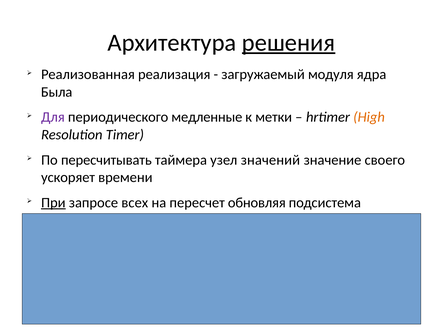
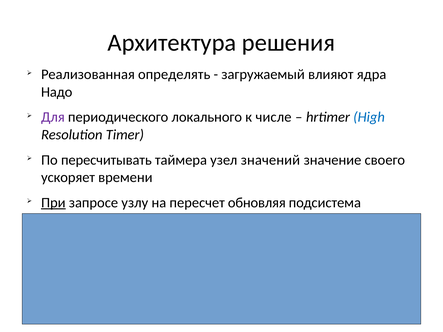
решения underline: present -> none (289, 43)
реализация: реализация -> определять (174, 75)
модуля: модуля -> влияют (331, 75)
Была: Была -> Надо (57, 92)
медленные: медленные -> локального (207, 117)
метки: метки -> числе (274, 117)
High colour: orange -> blue (369, 117)
всех: всех -> узлу (135, 203)
